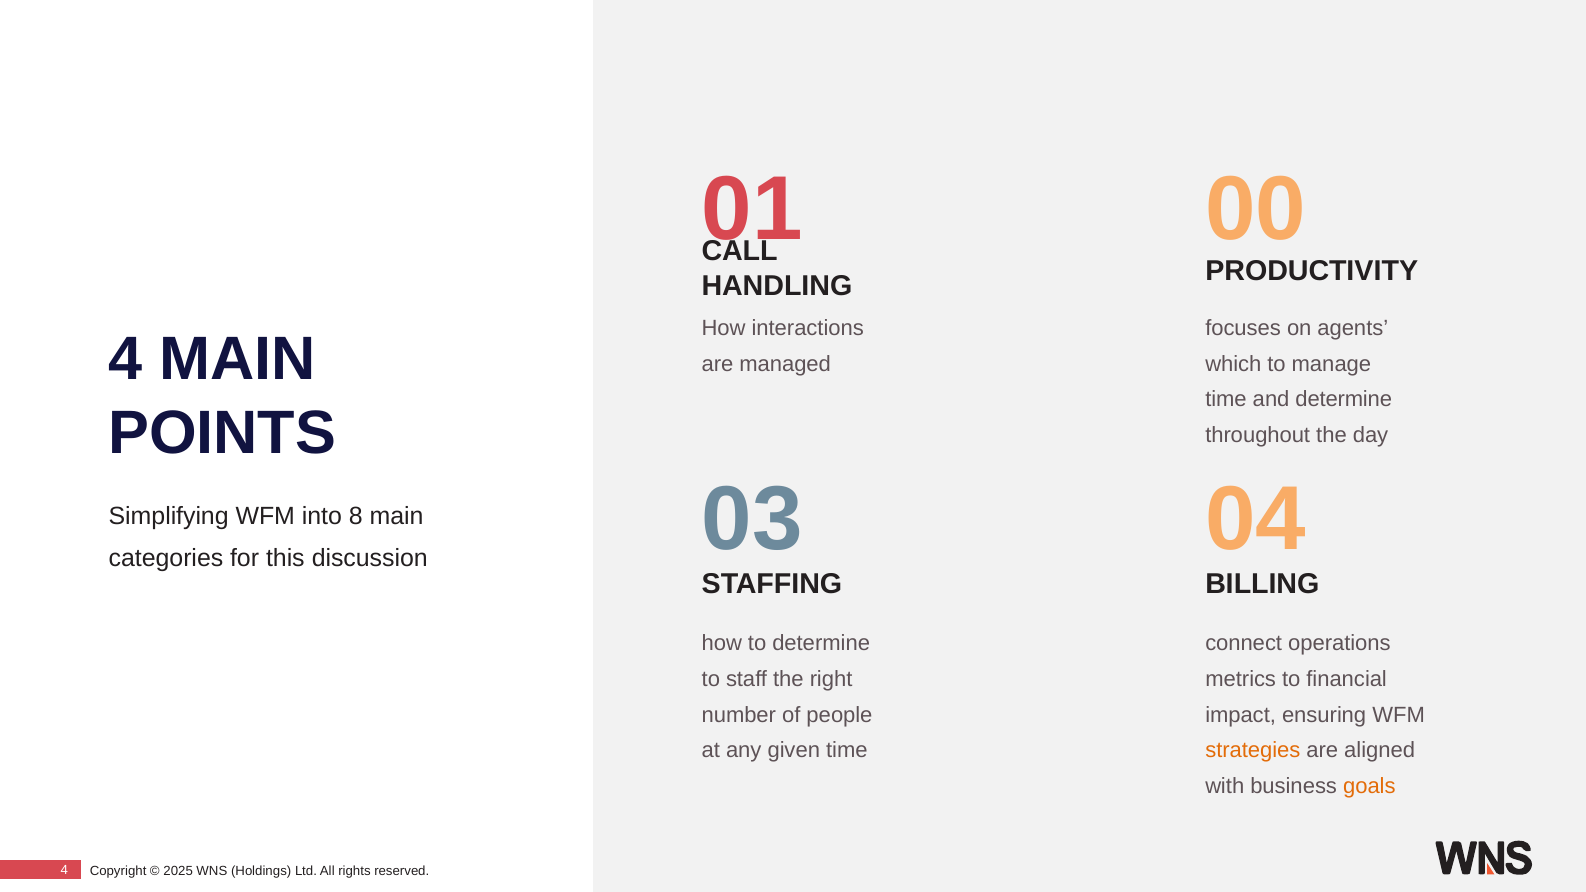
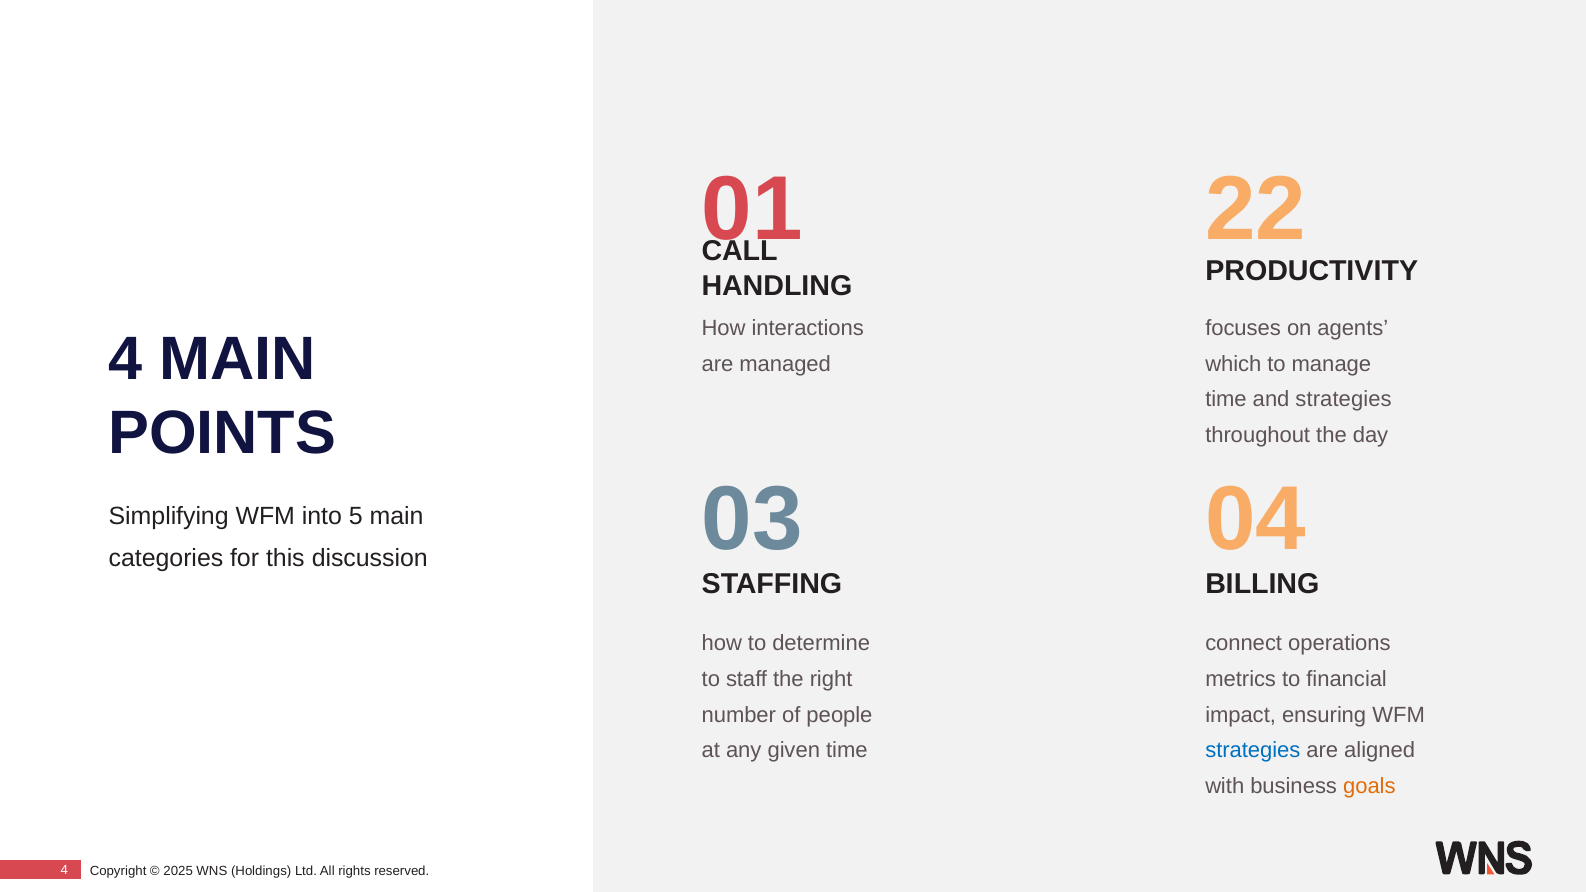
00: 00 -> 22 (1256, 210)
and determine: determine -> strategies (1344, 400)
8: 8 -> 5 (356, 516)
strategies colour: orange -> blue (1253, 751)
